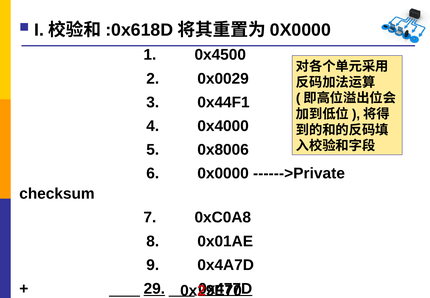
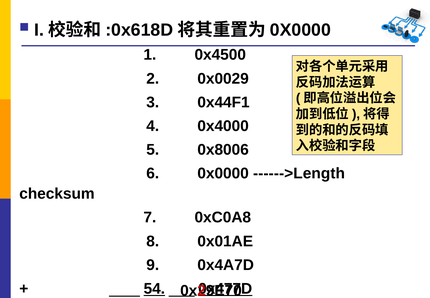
------>Private: ------>Private -> ------>Length (299, 173)
29: 29 -> 54 (154, 288)
